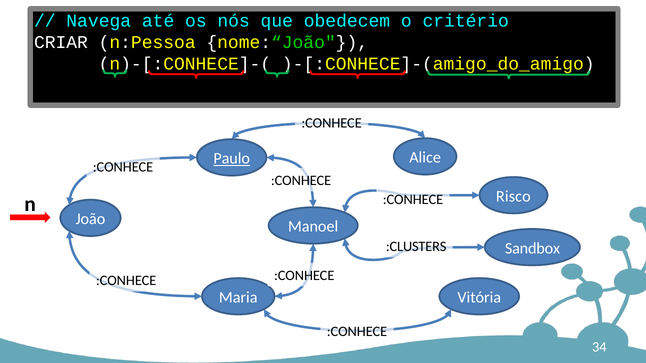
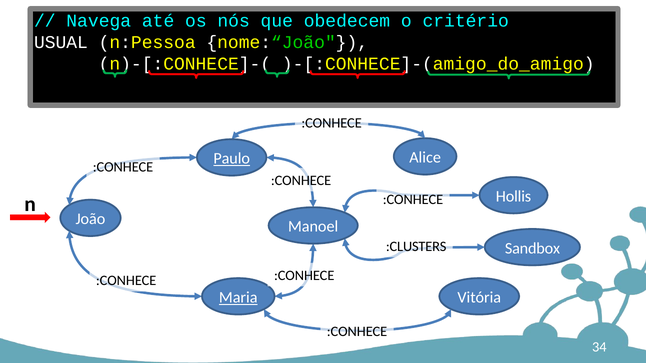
CRIAR: CRIAR -> USUAL (61, 42)
Risco: Risco -> Hollis (514, 197)
Maria underline: none -> present (238, 298)
